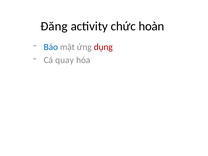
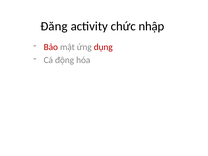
hoàn: hoàn -> nhập (151, 26)
Bảo colour: blue -> red (51, 47)
quay: quay -> động (65, 60)
